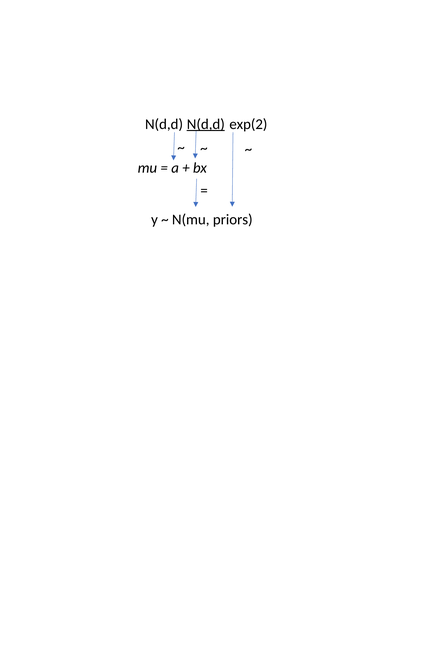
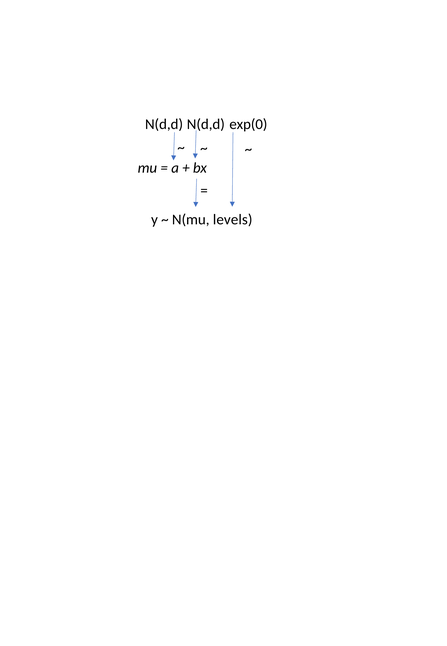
N(d,d underline: present -> none (206, 124)
exp(2: exp(2 -> exp(0 (248, 124)
priors: priors -> levels (233, 219)
